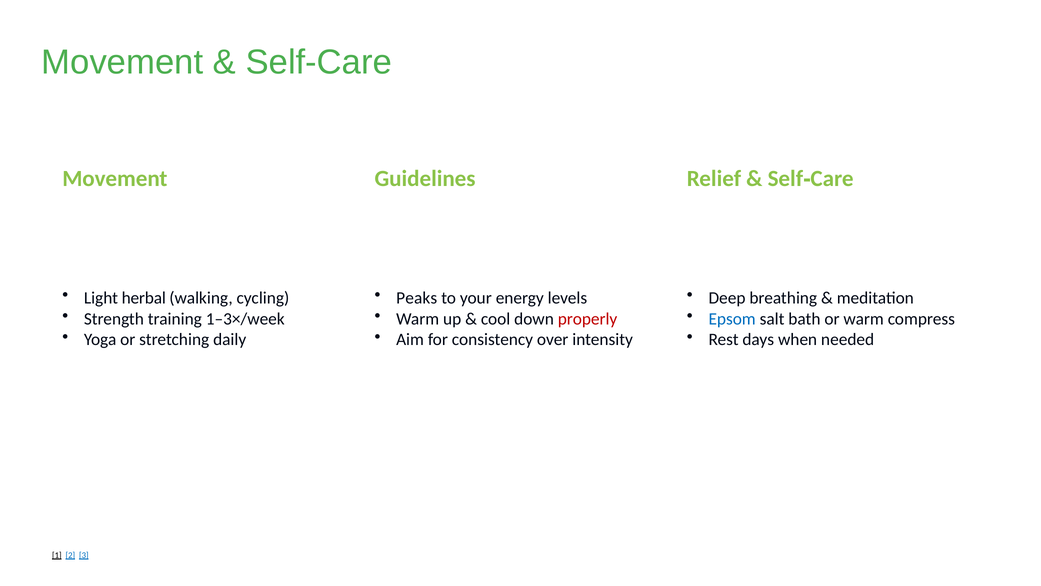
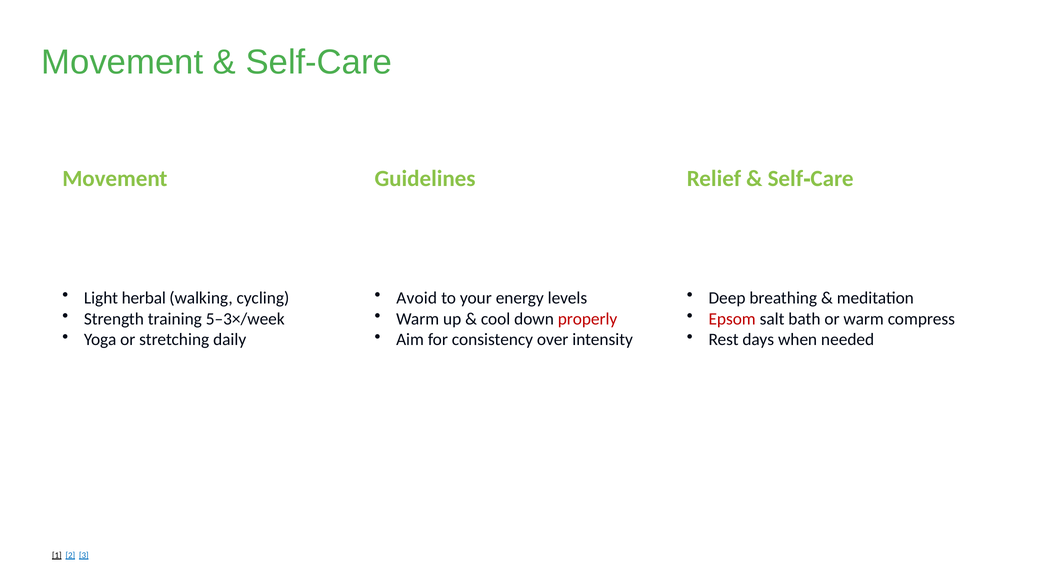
Peaks: Peaks -> Avoid (417, 298)
1–3×/week: 1–3×/week -> 5–3×/week (245, 319)
Epsom colour: blue -> red (732, 319)
